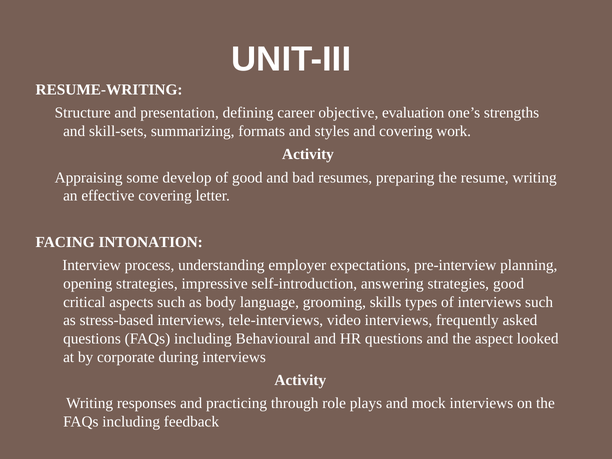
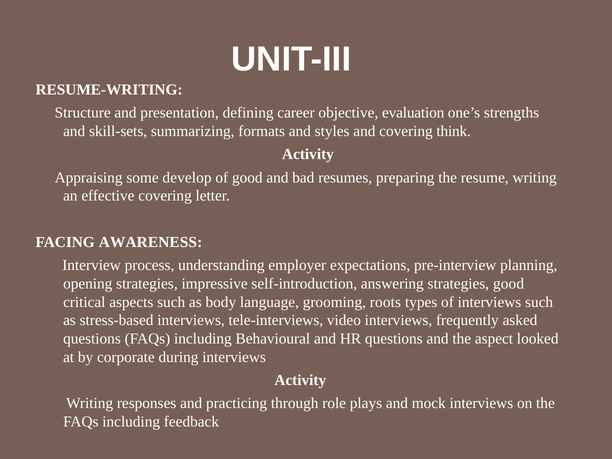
work: work -> think (454, 131)
INTONATION: INTONATION -> AWARENESS (151, 242)
skills: skills -> roots (385, 302)
